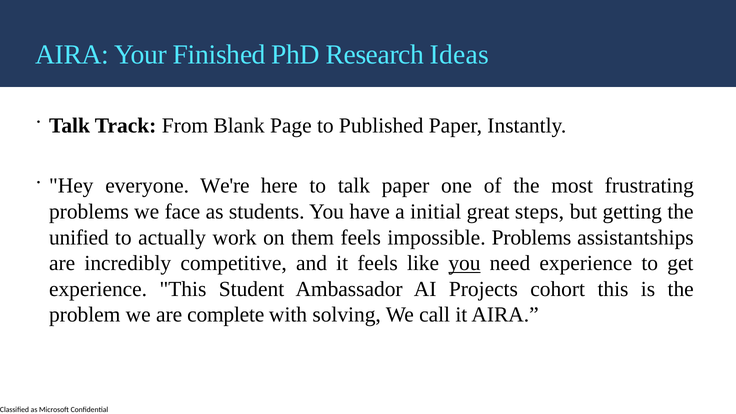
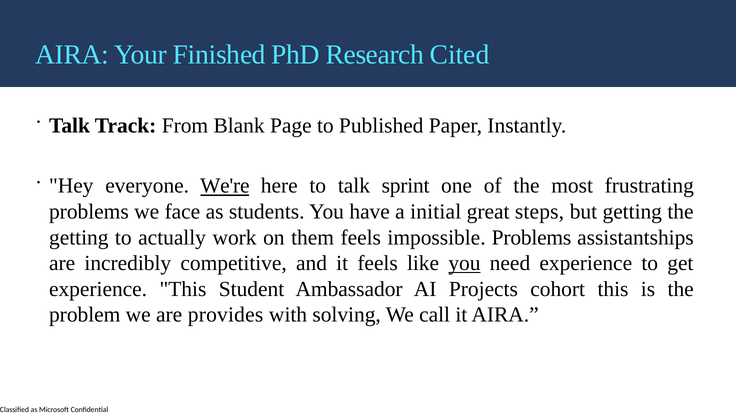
Ideas: Ideas -> Cited (460, 55)
We're underline: none -> present (225, 186)
talk paper: paper -> sprint (406, 186)
unified: unified -> getting (79, 237)
complete: complete -> provides (226, 315)
